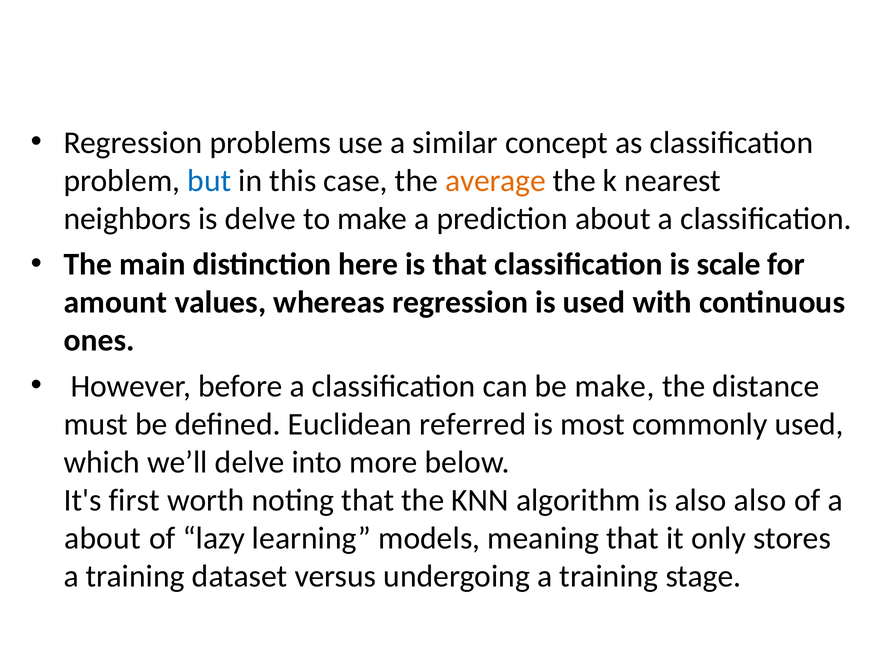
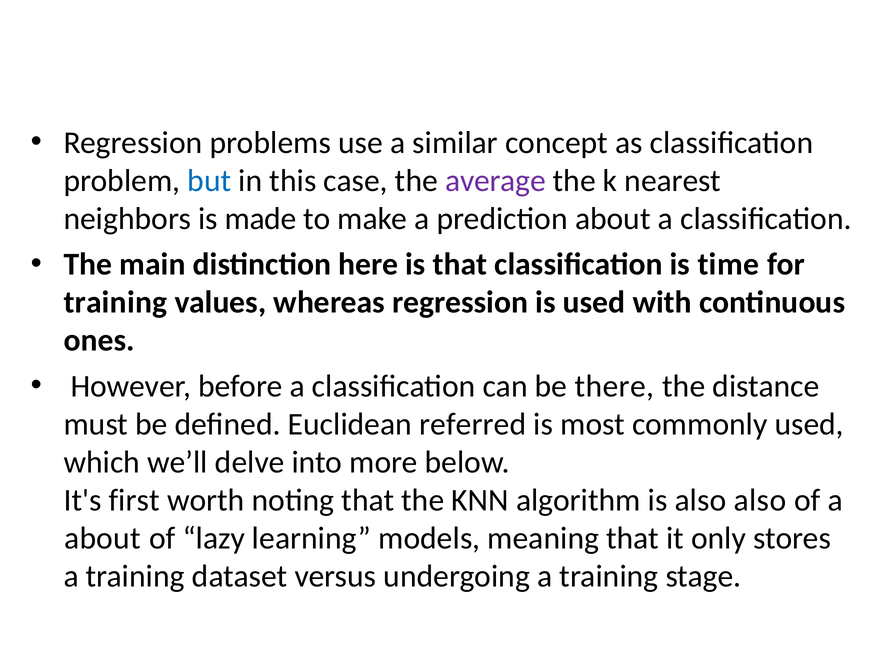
average colour: orange -> purple (495, 181)
is delve: delve -> made (261, 219)
scale: scale -> time (728, 264)
amount: amount -> training (115, 302)
be make: make -> there (615, 386)
